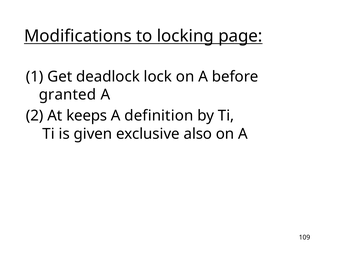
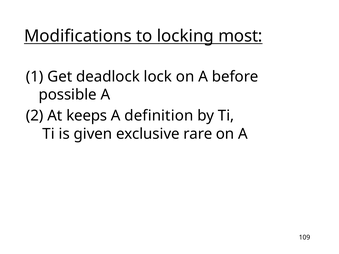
page: page -> most (240, 36)
granted: granted -> possible (68, 95)
also: also -> rare (198, 134)
